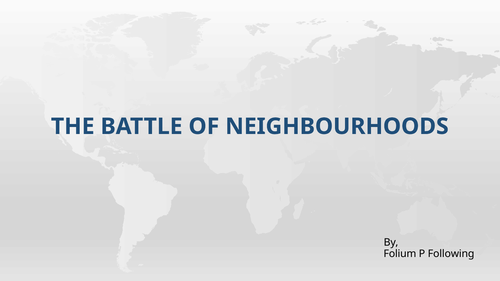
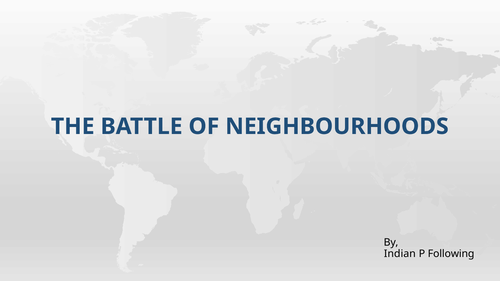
Folium: Folium -> Indian (400, 254)
